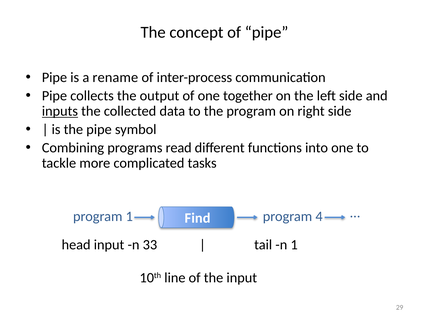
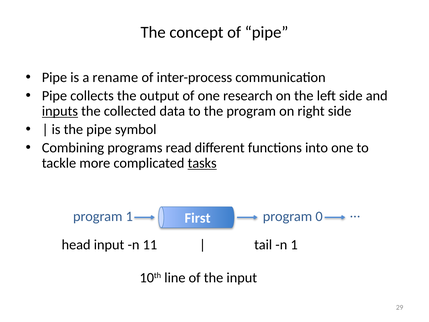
together: together -> research (248, 96)
tasks underline: none -> present (202, 163)
4: 4 -> 0 (319, 216)
Find: Find -> First (198, 218)
33: 33 -> 11 (150, 245)
